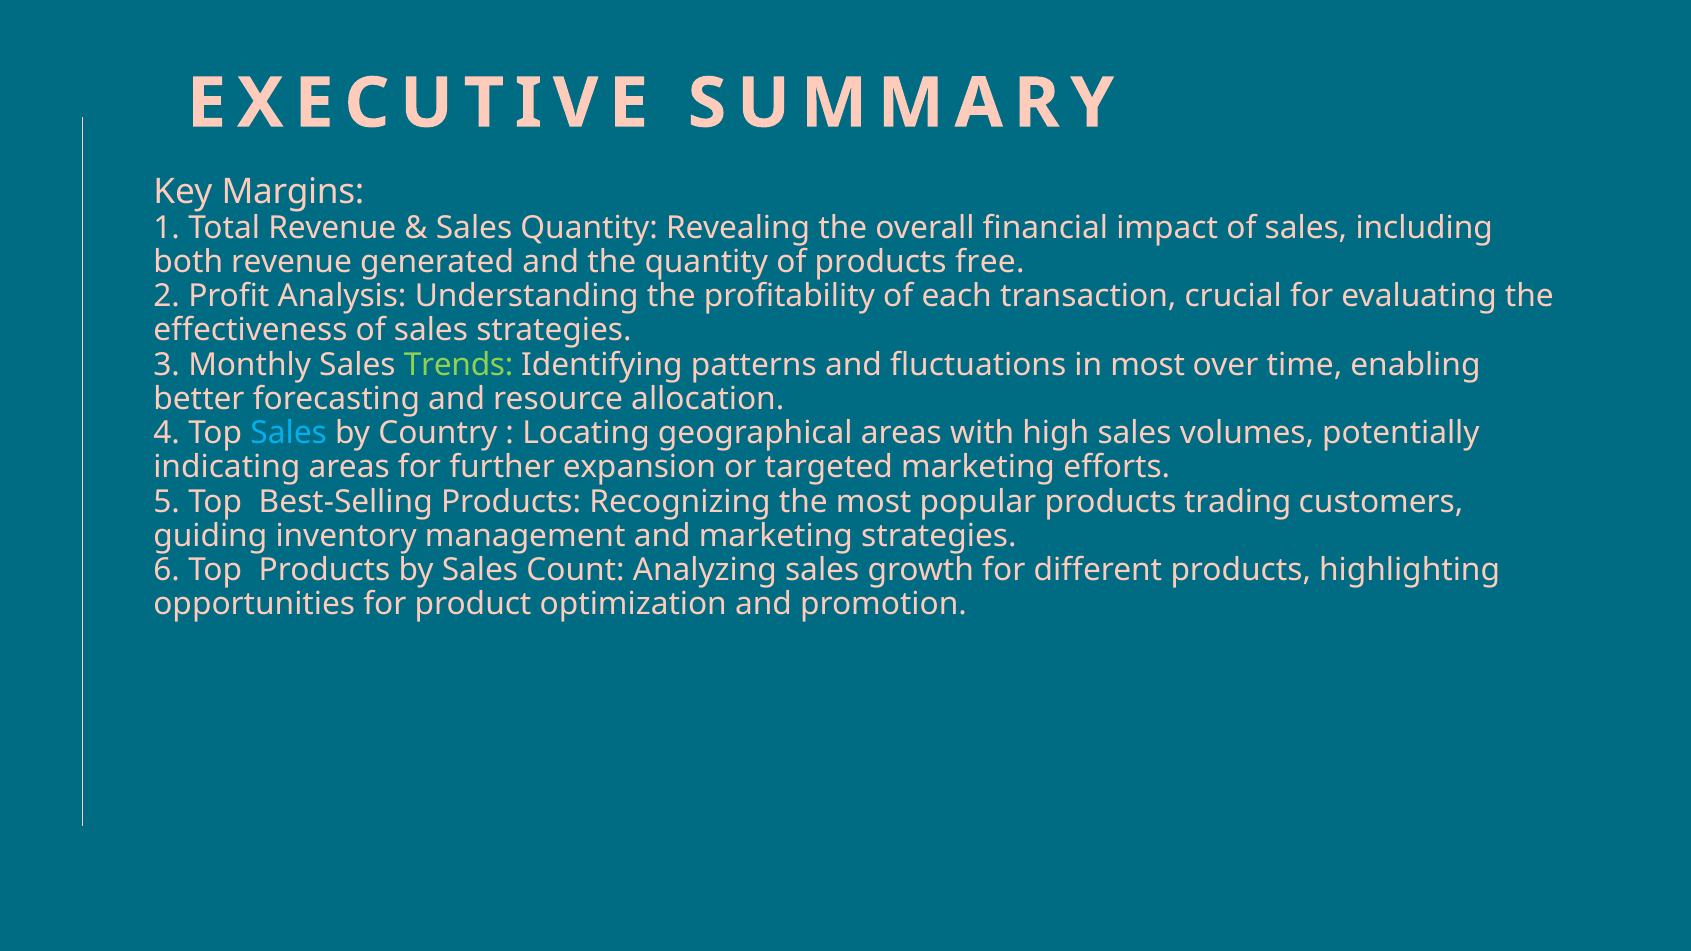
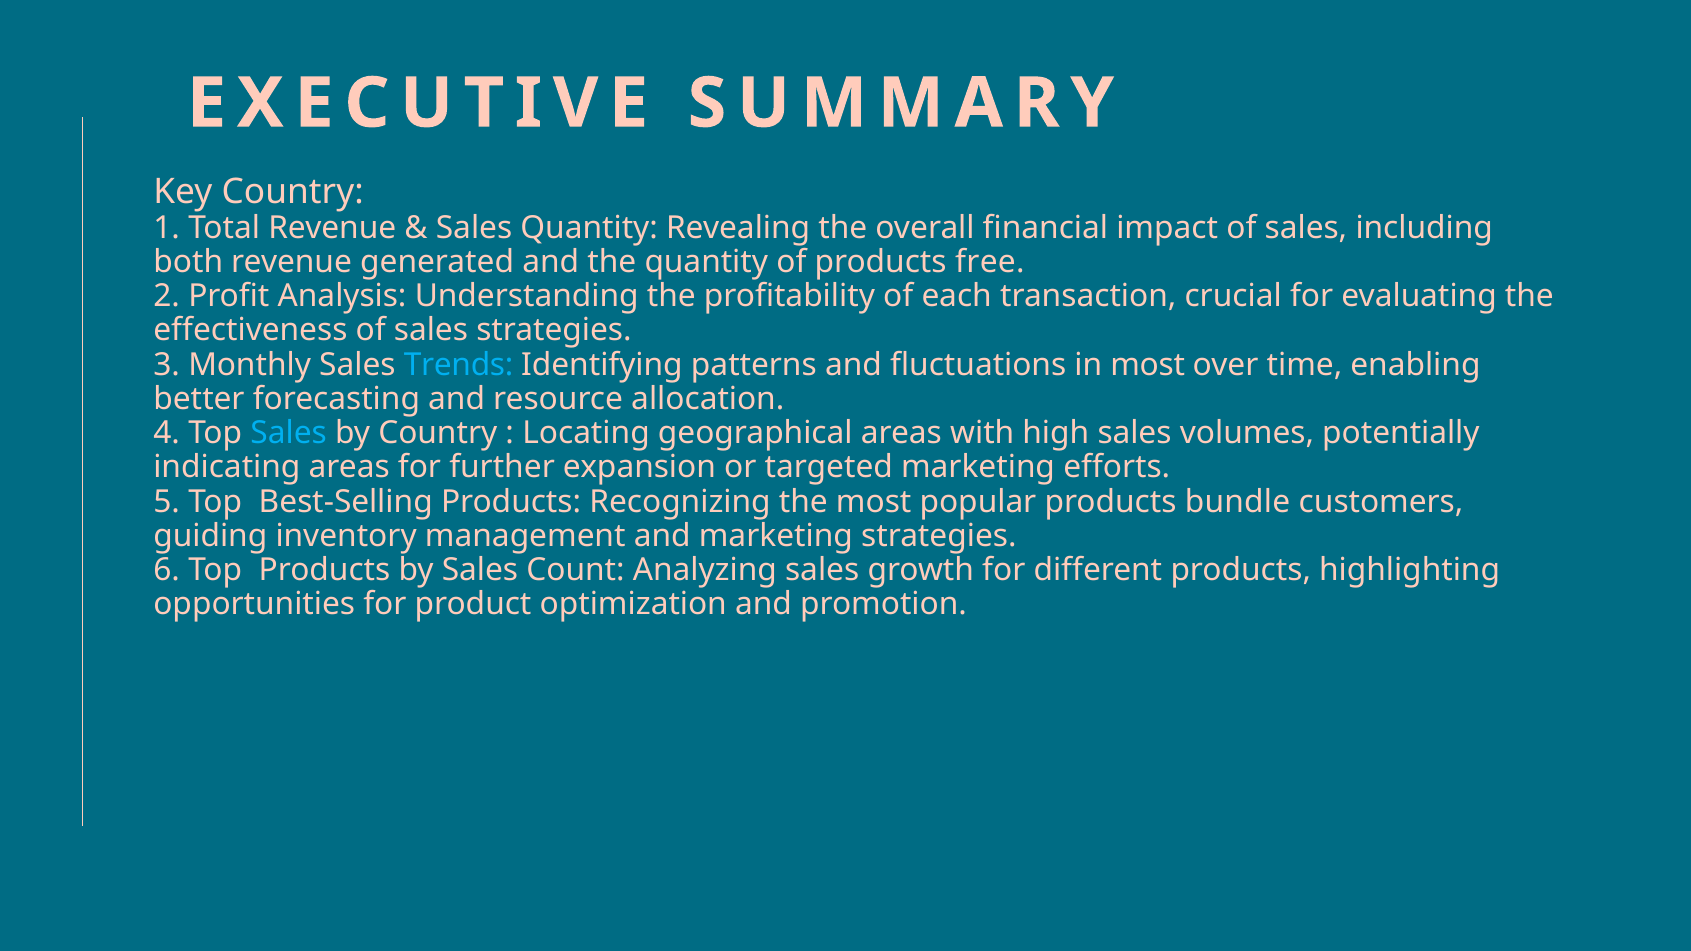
Key Margins: Margins -> Country (293, 191)
Trends colour: light green -> light blue (459, 365)
trading: trading -> bundle (1238, 502)
